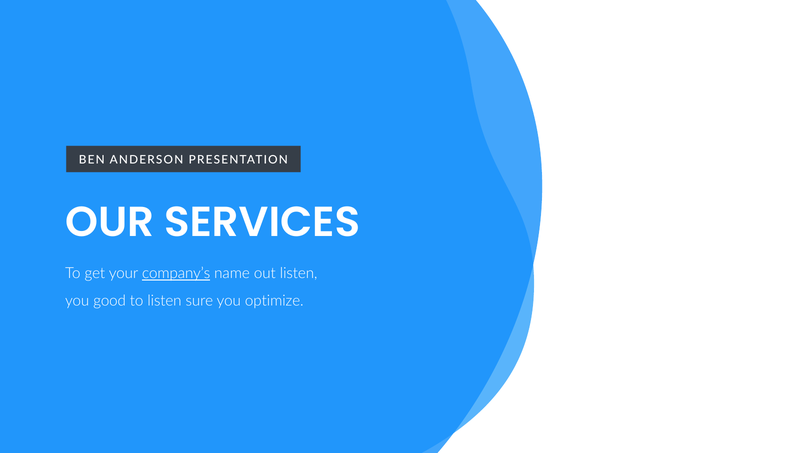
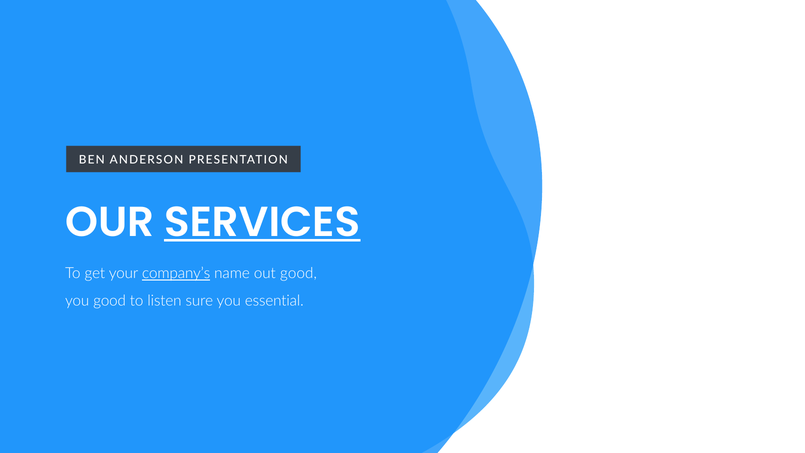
SERVICES underline: none -> present (262, 222)
out listen: listen -> good (298, 273)
optimize: optimize -> essential (274, 301)
